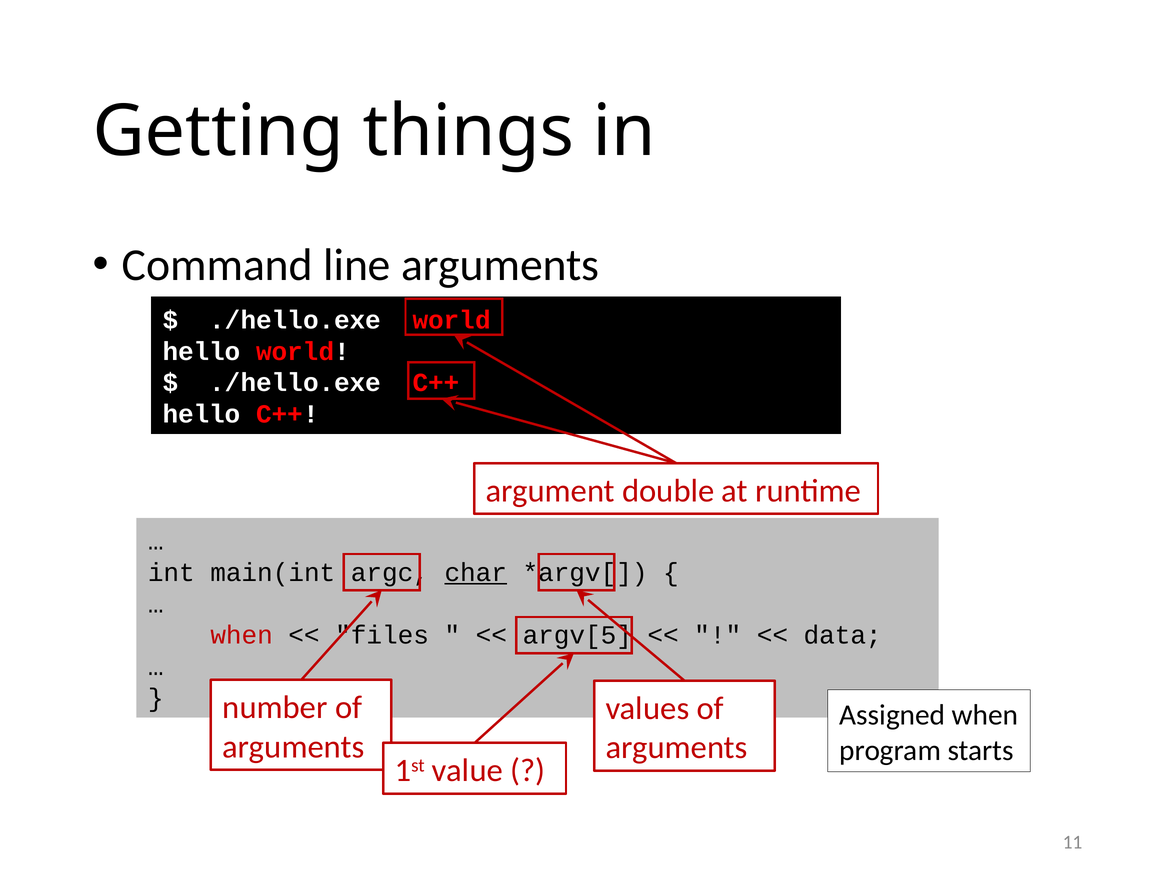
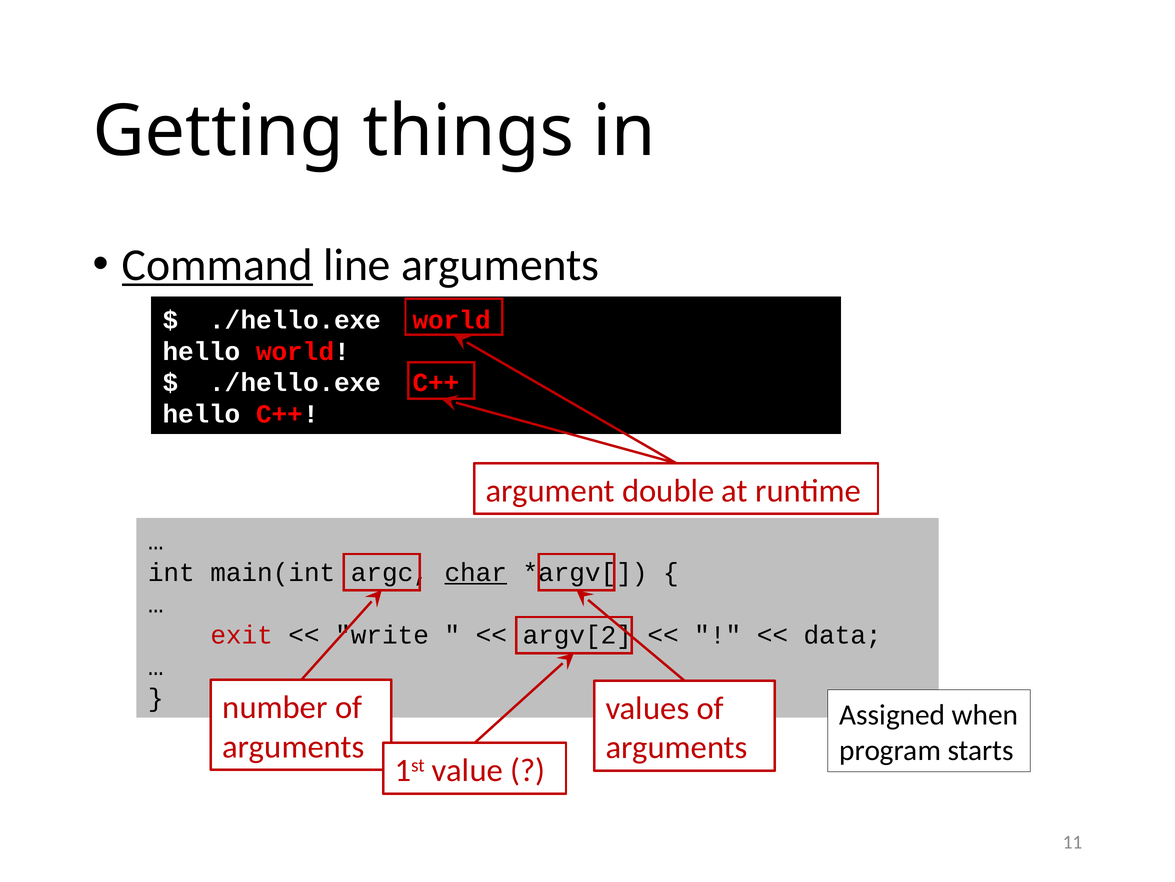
Command underline: none -> present (217, 265)
when: when -> exit (242, 635)
files: files -> write (382, 635)
argv[5: argv[5 -> argv[2 (577, 635)
